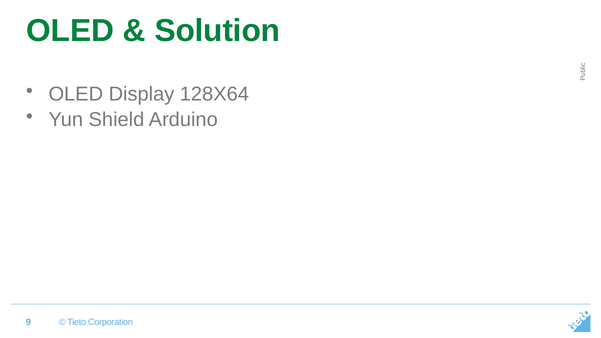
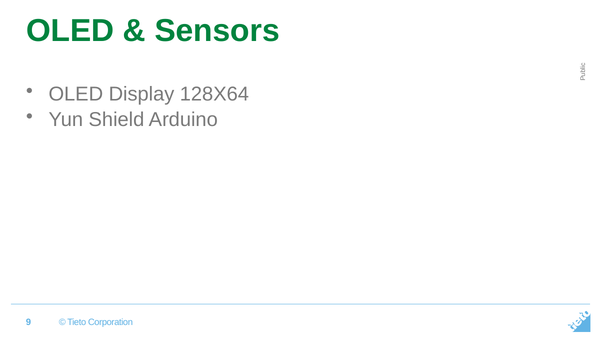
Solution: Solution -> Sensors (217, 31)
